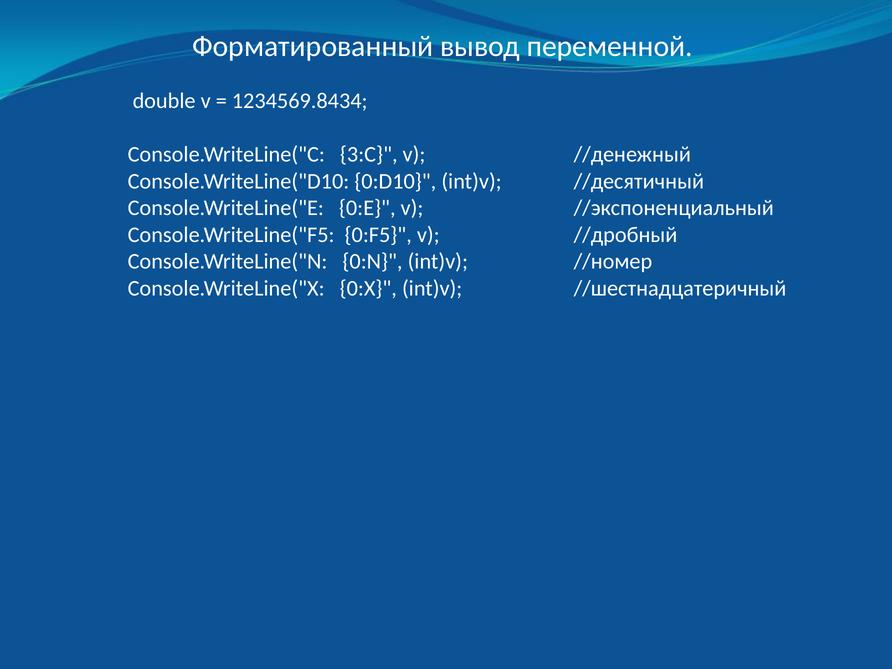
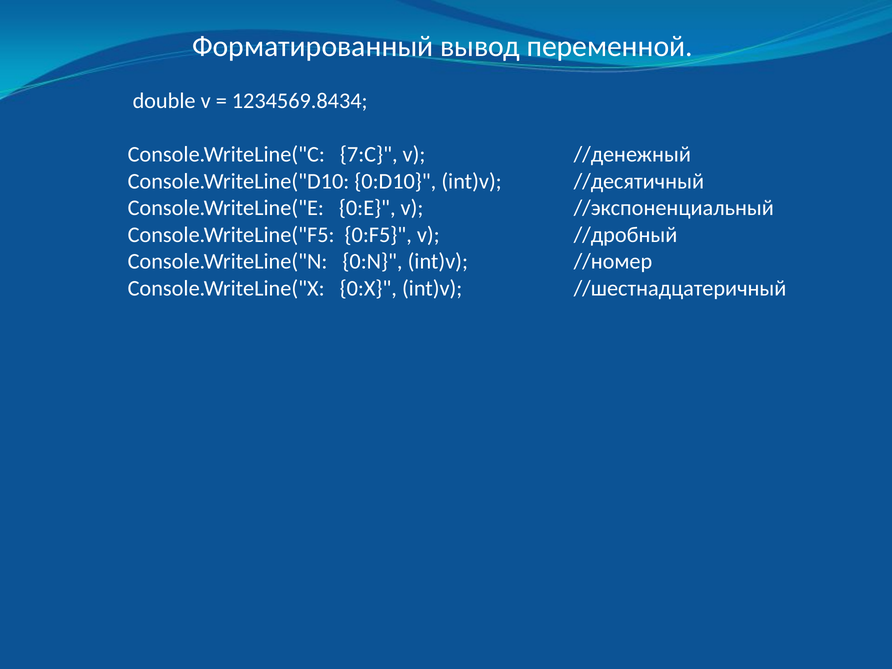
3:C: 3:C -> 7:C (369, 155)
